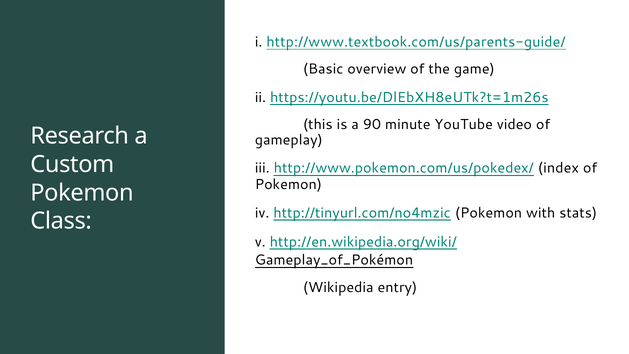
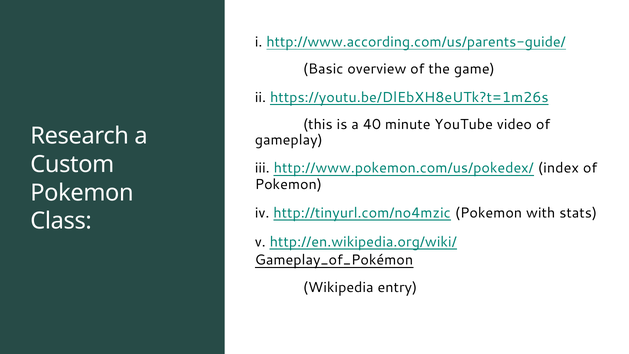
http://www.textbook.com/us/parents-guide/: http://www.textbook.com/us/parents-guide/ -> http://www.according.com/us/parents-guide/ (416, 42)
90: 90 -> 40 (372, 124)
